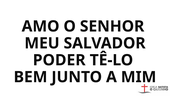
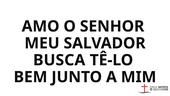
PODER: PODER -> BUSCA (59, 60)
